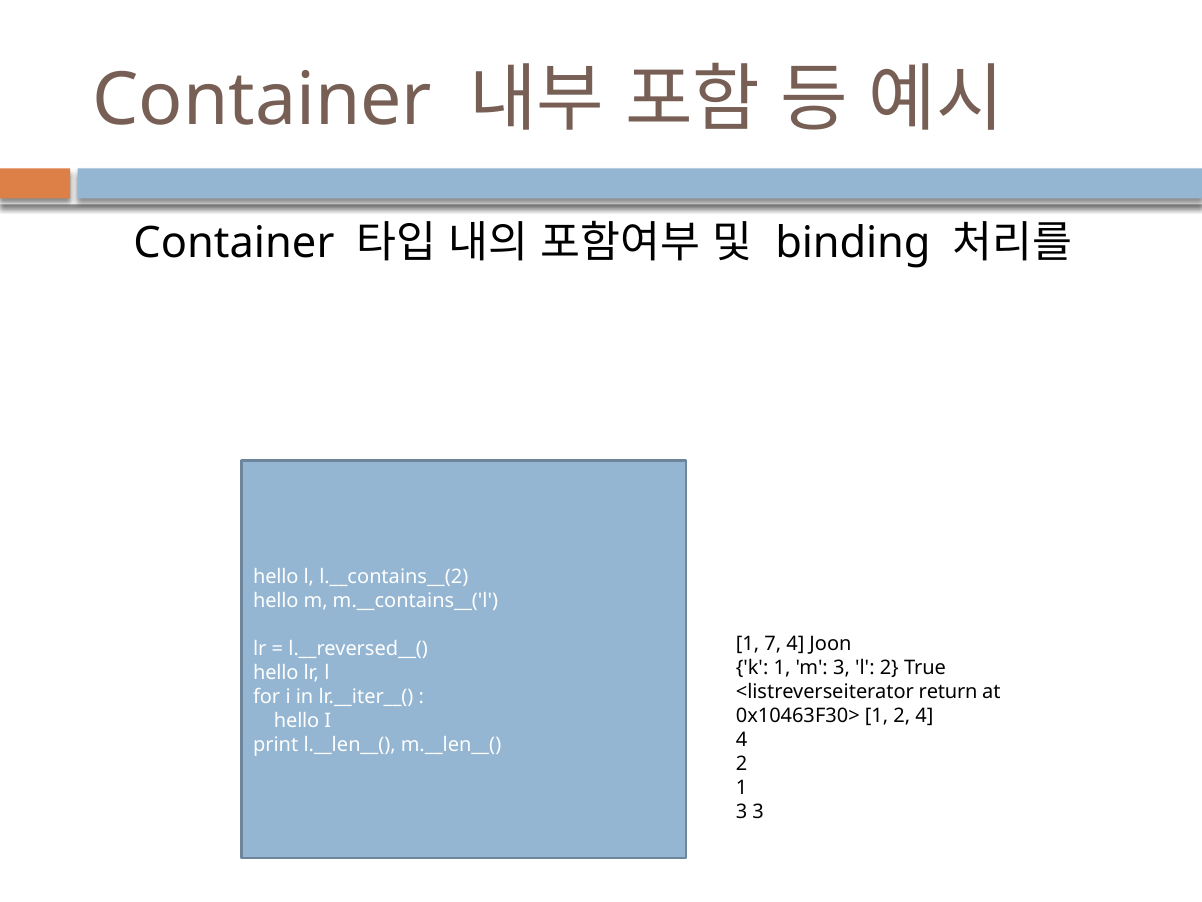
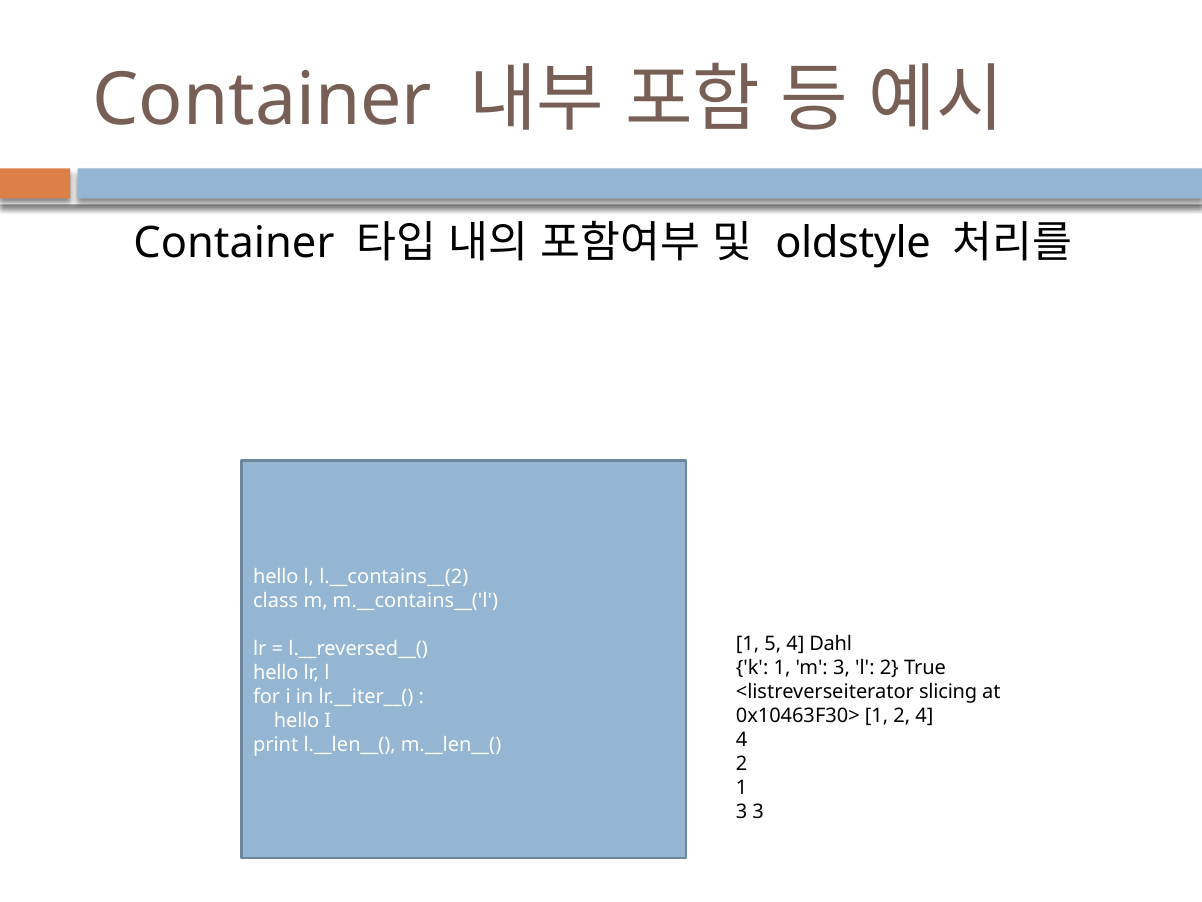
binding: binding -> oldstyle (853, 243)
hello: hello -> class (276, 600)
7: 7 -> 5 (773, 644)
Joon: Joon -> Dahl (831, 644)
return: return -> slicing (948, 692)
